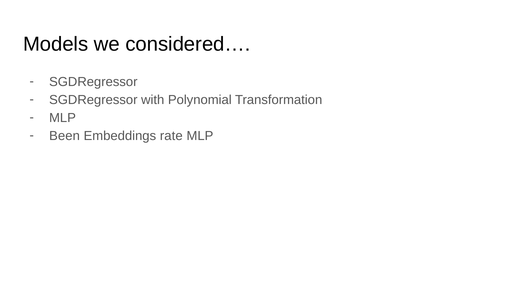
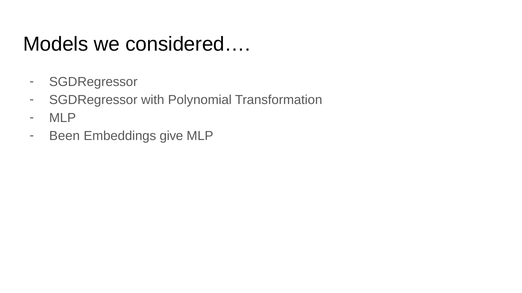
rate: rate -> give (171, 136)
